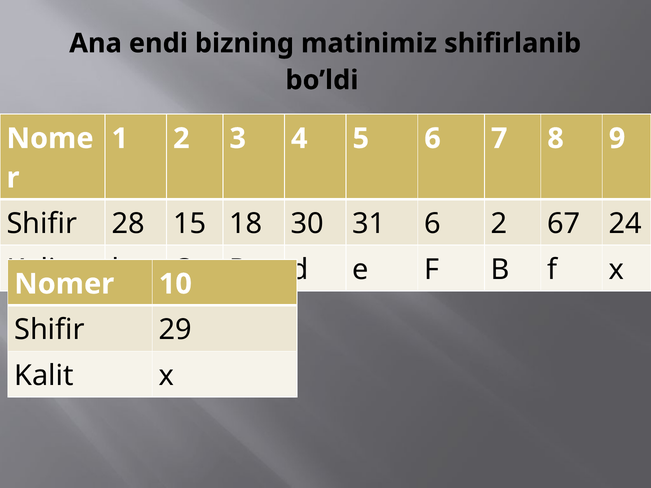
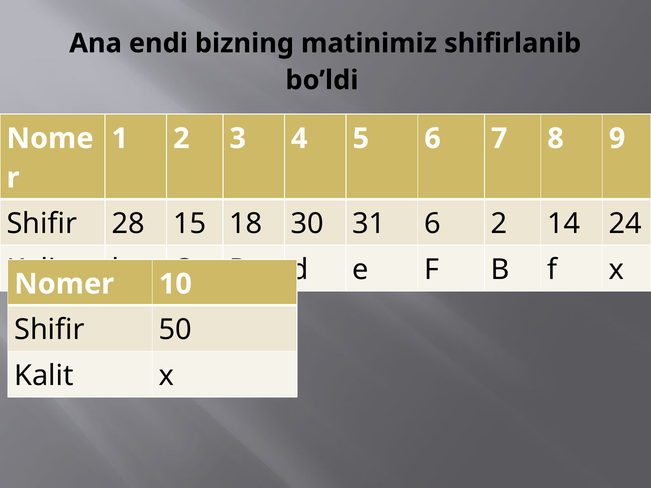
67: 67 -> 14 (564, 224)
29: 29 -> 50 (175, 330)
